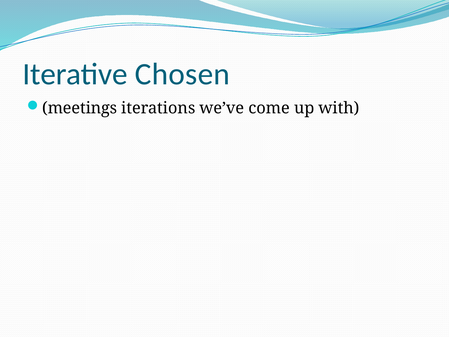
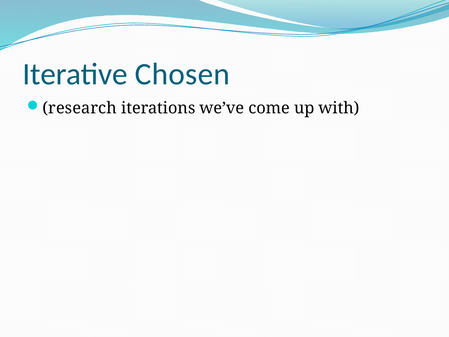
meetings: meetings -> research (80, 108)
